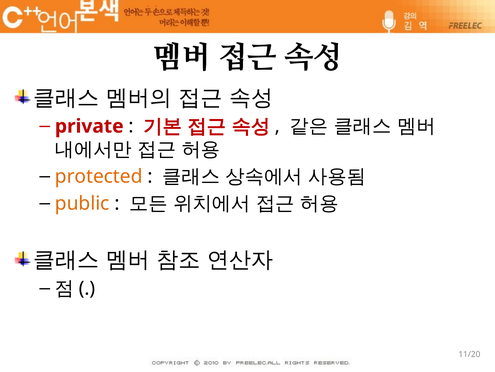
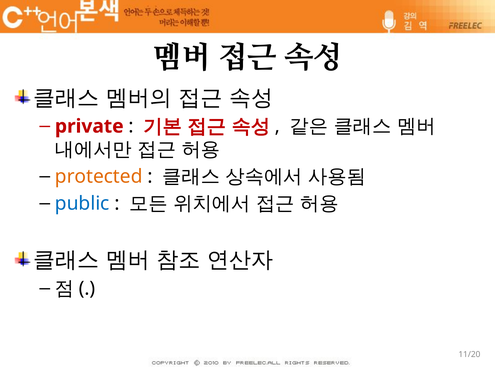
public colour: orange -> blue (82, 203)
